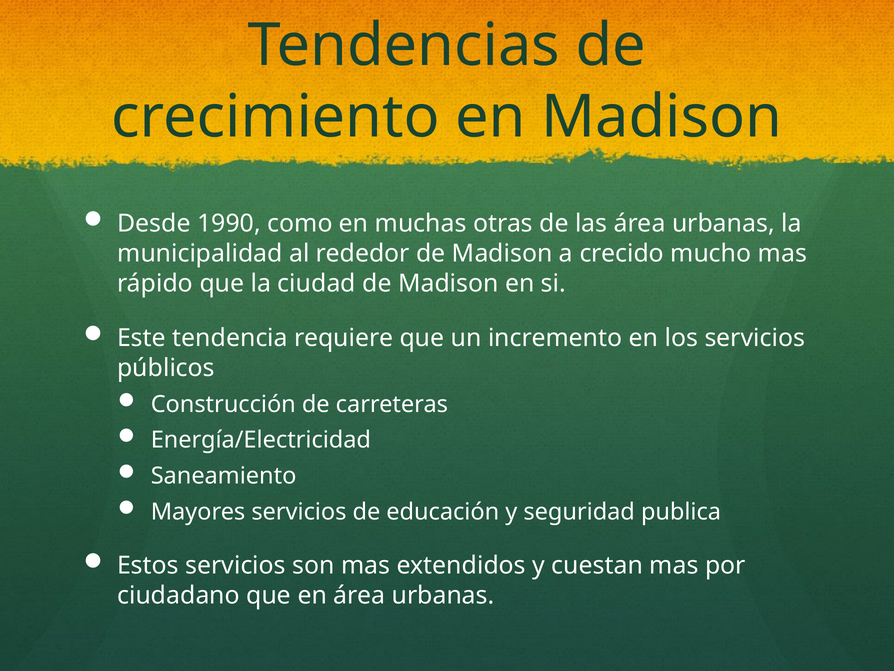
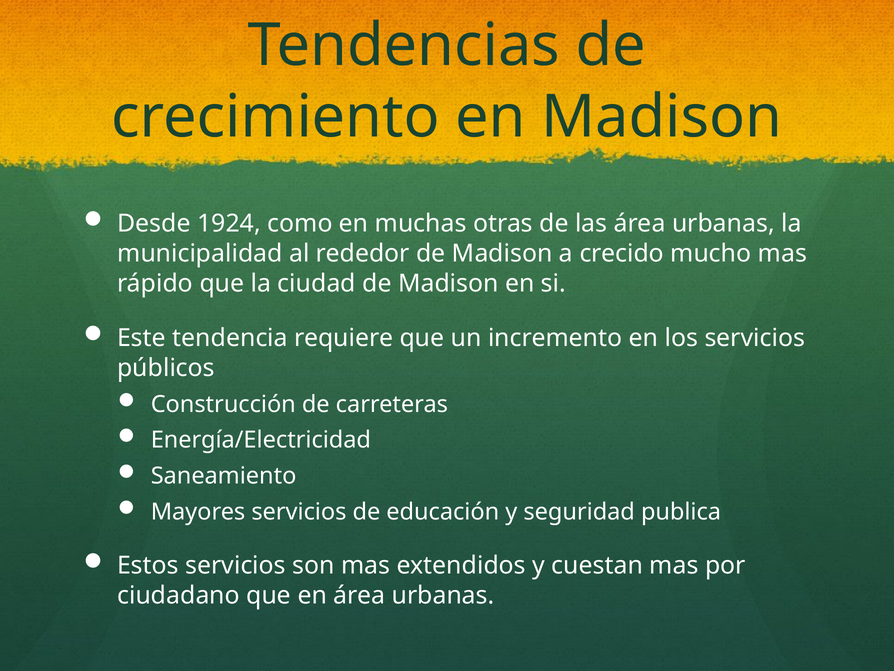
1990: 1990 -> 1924 (229, 224)
